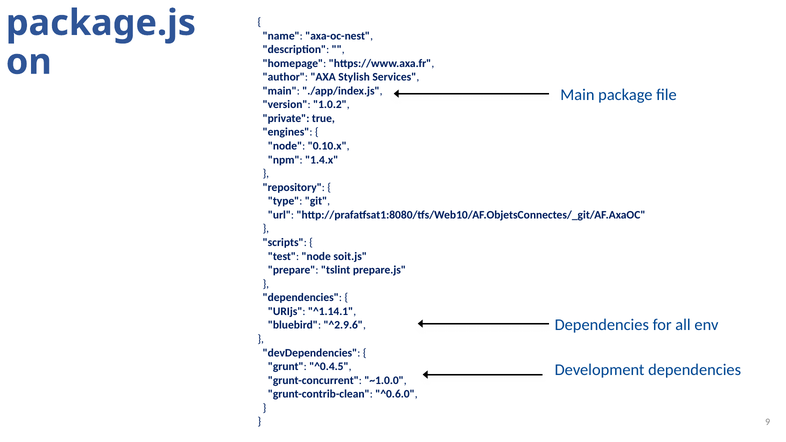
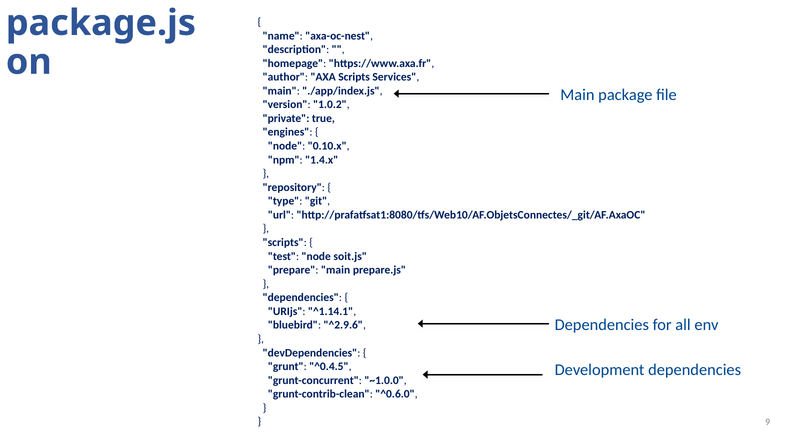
AXA Stylish: Stylish -> Scripts (354, 77)
prepare tslint: tslint -> main (336, 270)
